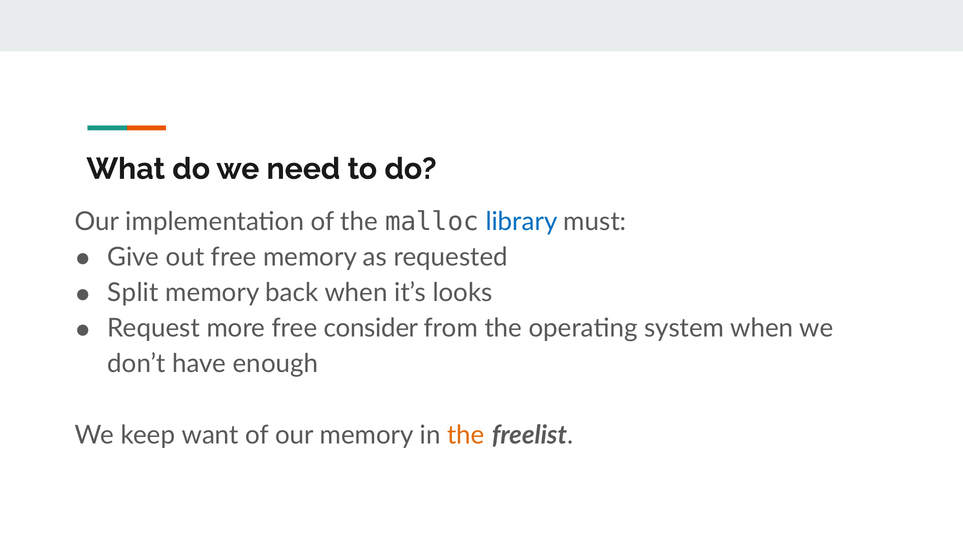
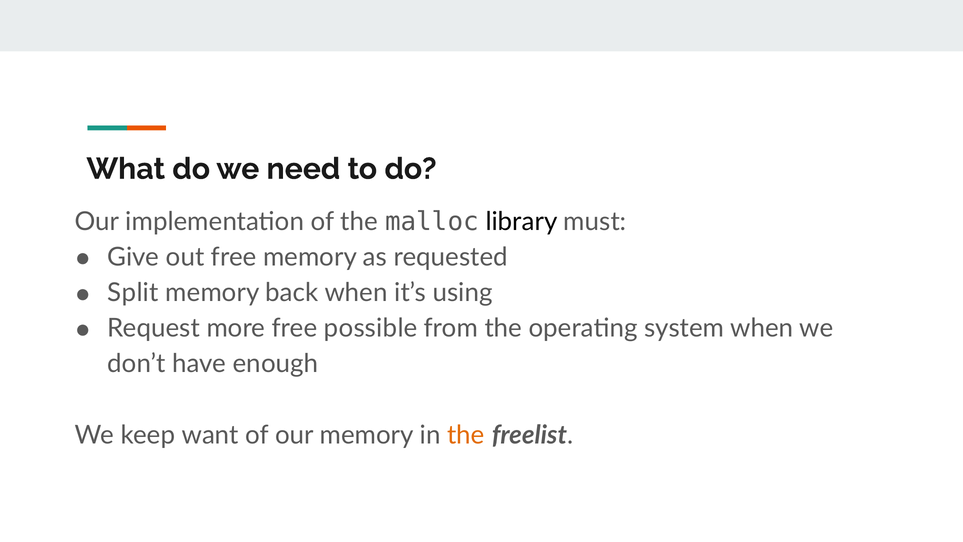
library colour: blue -> black (521, 221)
looks: looks -> using (463, 293)
consider: consider -> possible (371, 328)
